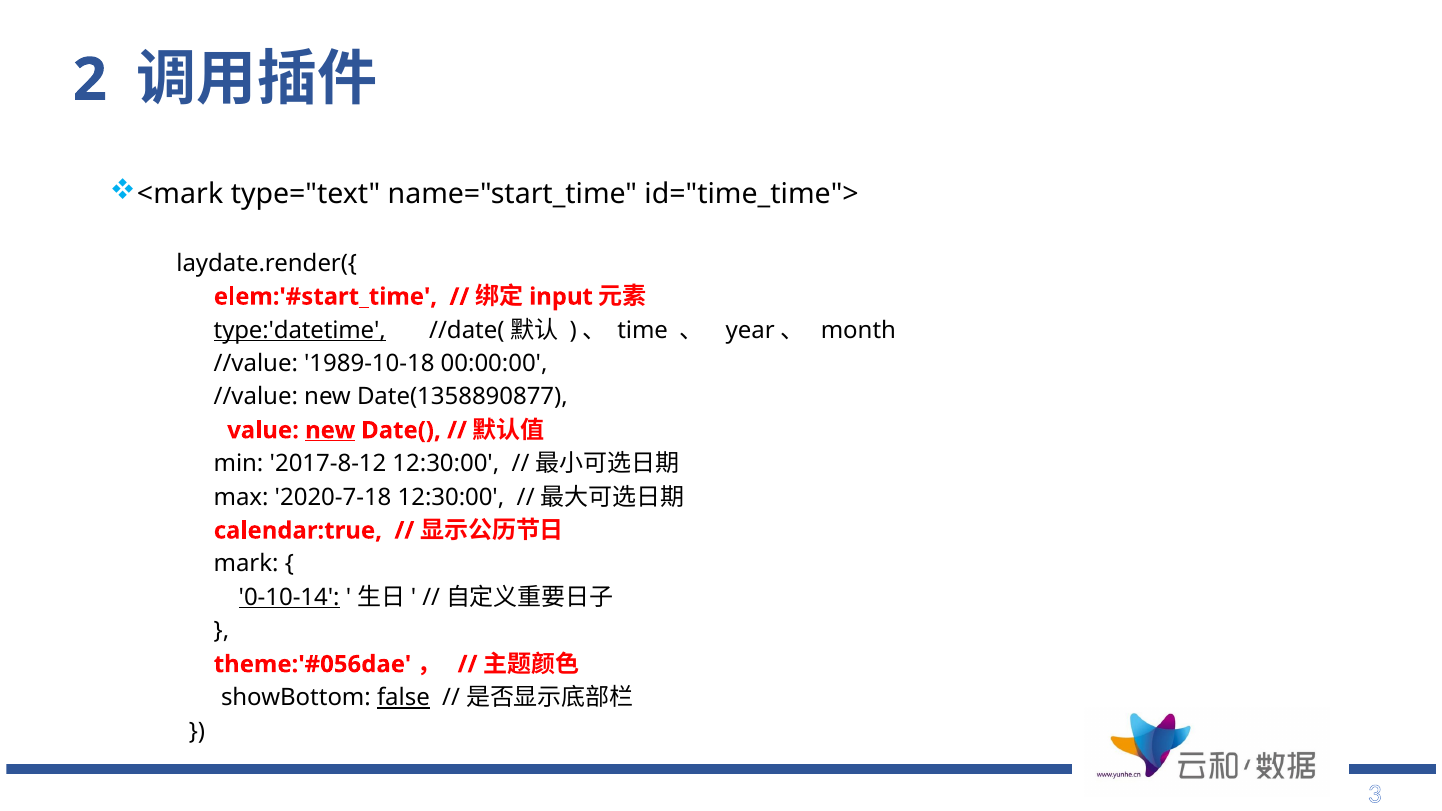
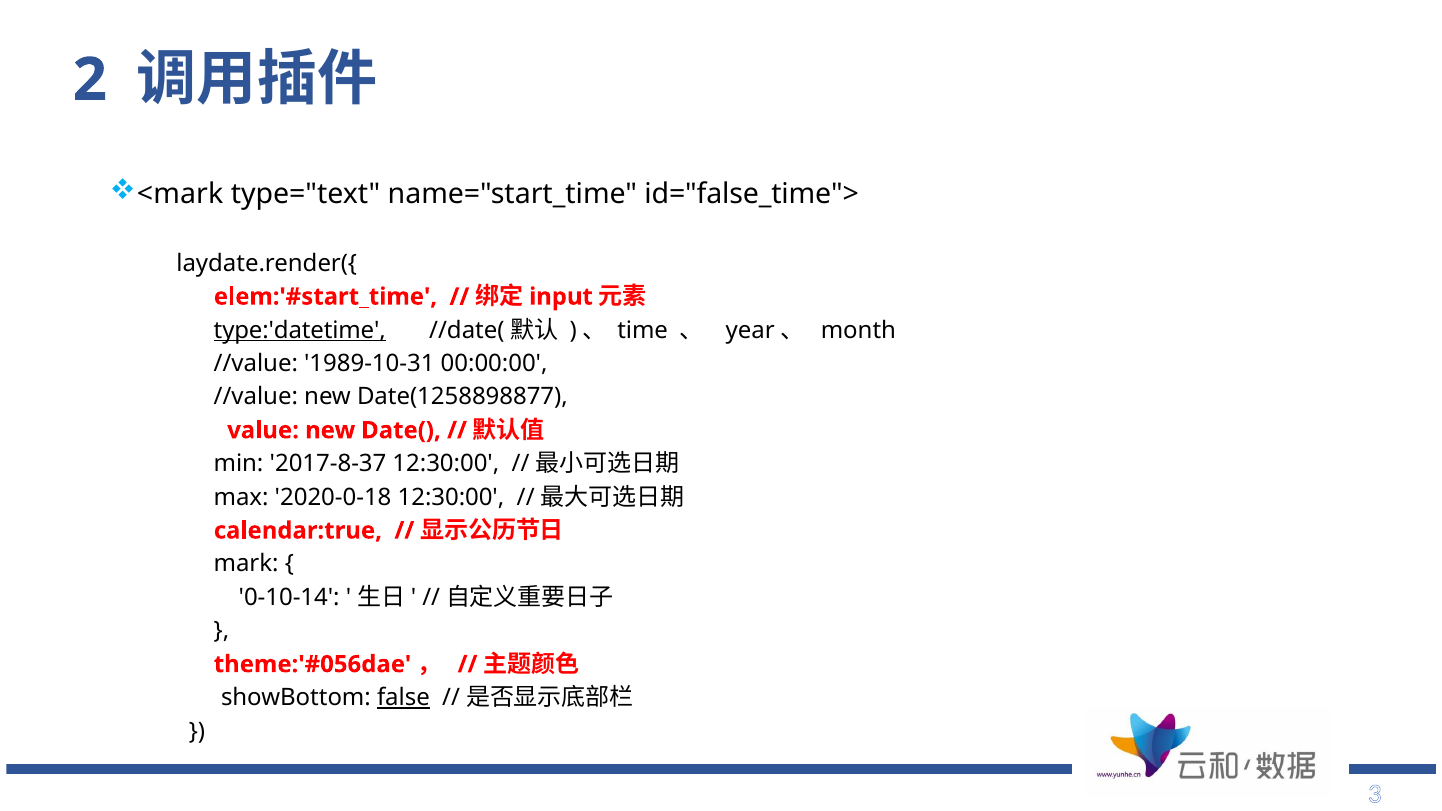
id="time_time">: id="time_time"> -> id="false_time"> (752, 194)
1989-10-18: 1989-10-18 -> 1989-10-31 (369, 364)
Date(1358890877: Date(1358890877 -> Date(1258898877 (462, 397)
new underline: present -> none (330, 430)
2017-8-12: 2017-8-12 -> 2017-8-37 (328, 464)
2020-7-18: 2020-7-18 -> 2020-0-18 (333, 497)
0-10-14 underline: present -> none (289, 598)
